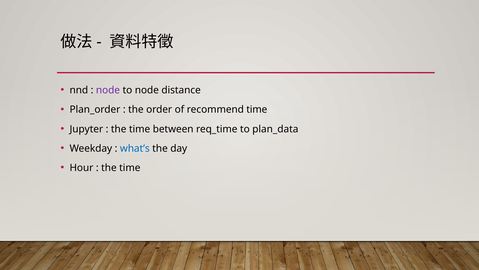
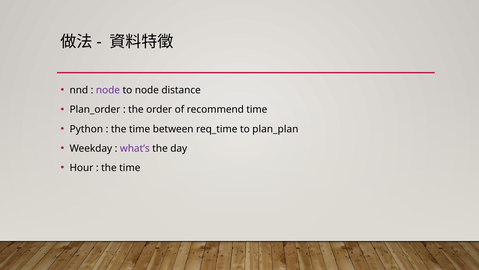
Jupyter: Jupyter -> Python (86, 129)
plan_data: plan_data -> plan_plan (275, 129)
what’s colour: blue -> purple (135, 148)
